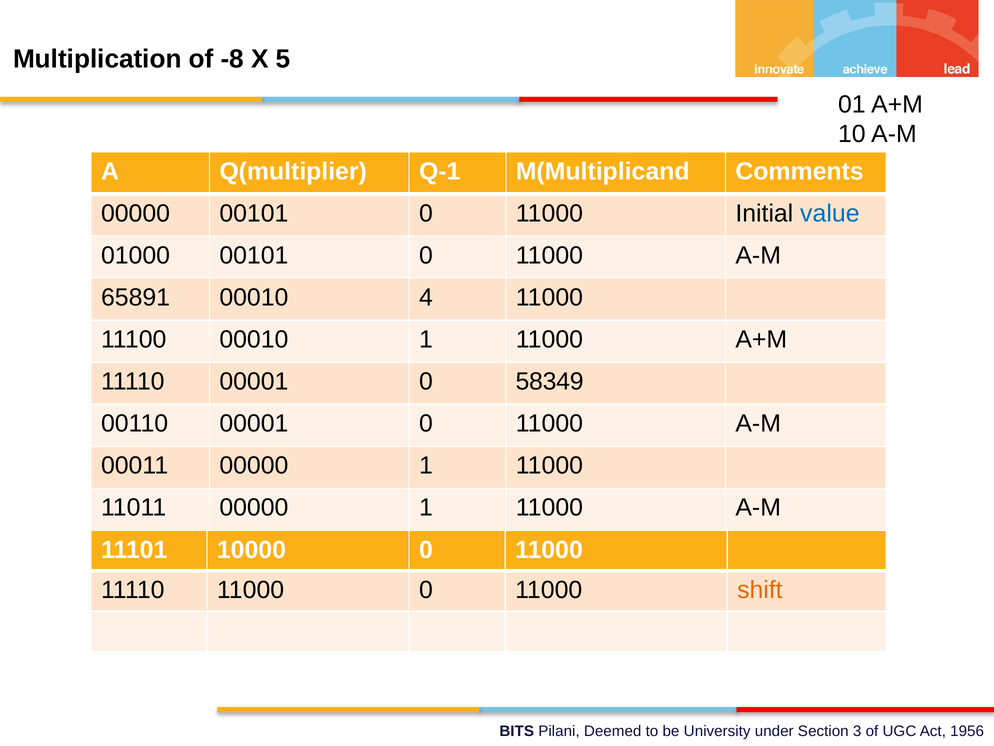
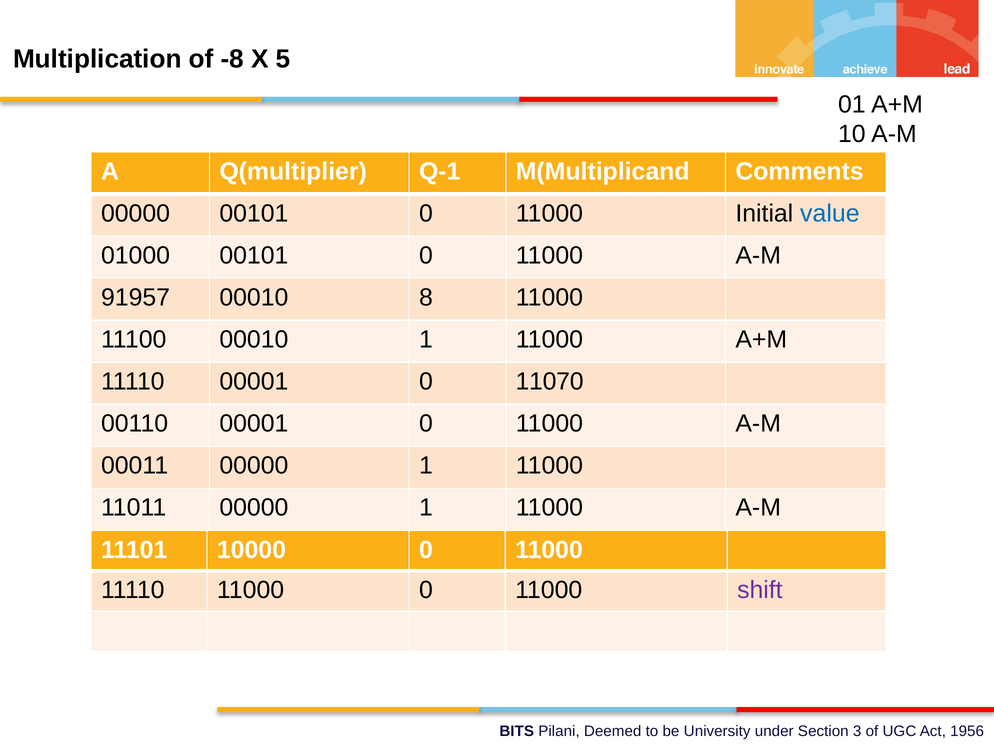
65891: 65891 -> 91957 (136, 297)
4: 4 -> 8 (426, 297)
58349: 58349 -> 11070 (550, 381)
shift colour: orange -> purple (760, 590)
